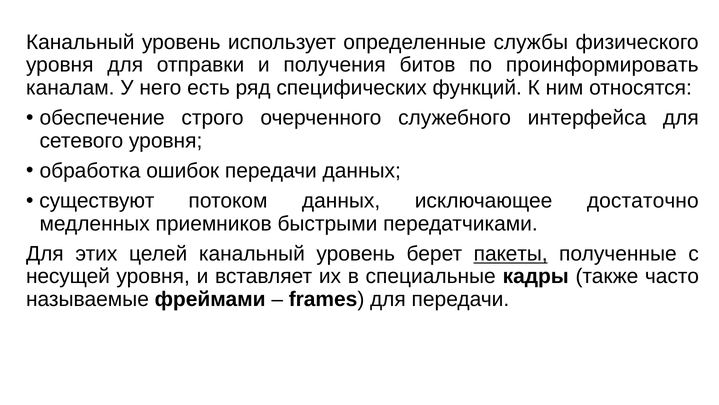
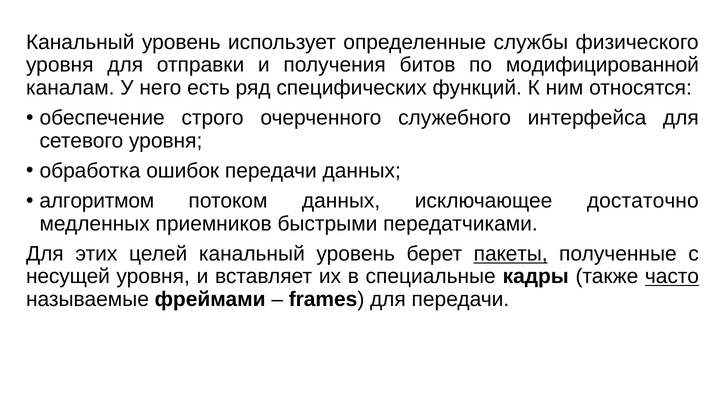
проинформировать: проинформировать -> модифицированной (602, 65)
существуют: существуют -> алгоритмом (97, 201)
часто underline: none -> present (672, 276)
